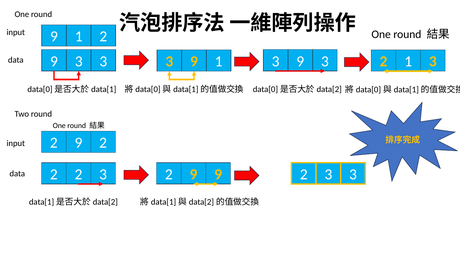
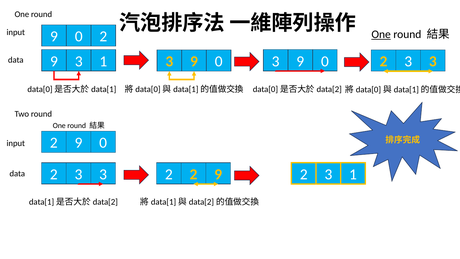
One underline: none -> present (381, 34)
1: 1 -> 0 (79, 36)
9 3 3: 3 -> 1 (103, 61)
3: 3 -> 0 (325, 61)
1: 1 -> 0 (219, 62)
1: 1 -> 3 (408, 62)
2 9 2: 2 -> 0 (103, 143)
2: 2 -> 3 (78, 174)
2 3 3: 3 -> 1 (353, 174)
9: 9 -> 2 (193, 174)
